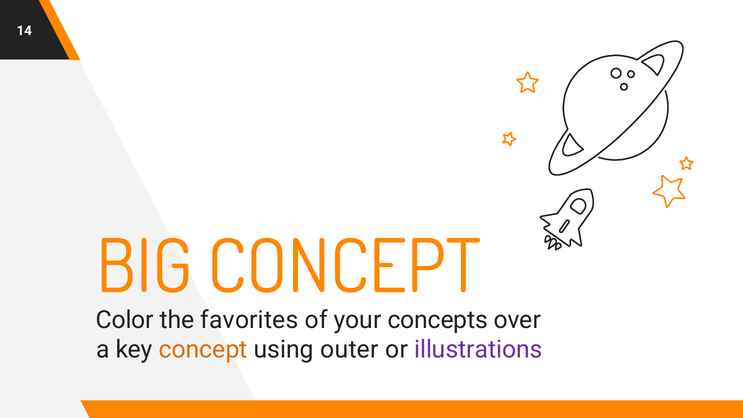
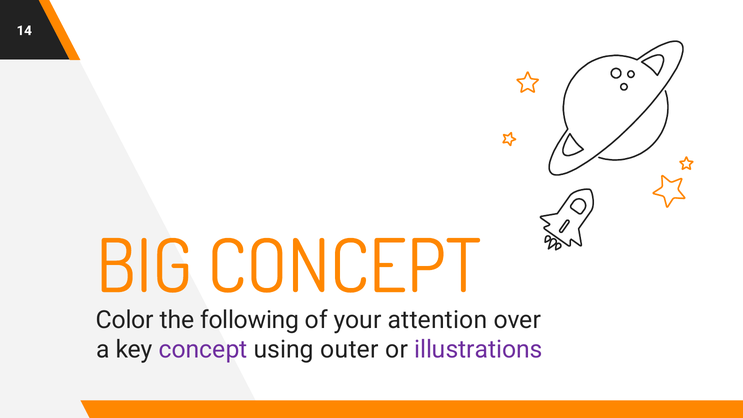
favorites: favorites -> following (250, 320)
concepts: concepts -> attention (438, 320)
concept colour: orange -> purple (203, 350)
